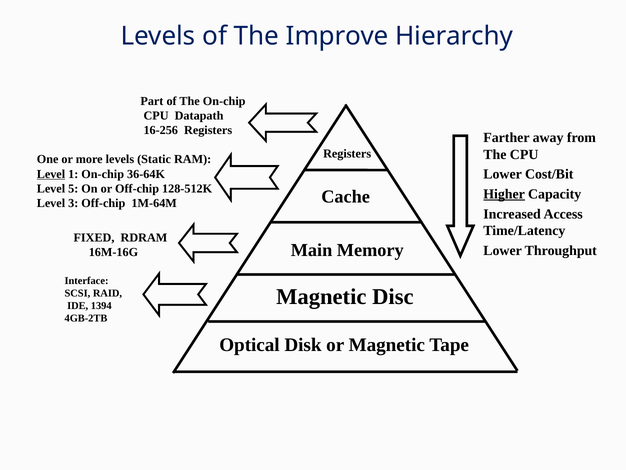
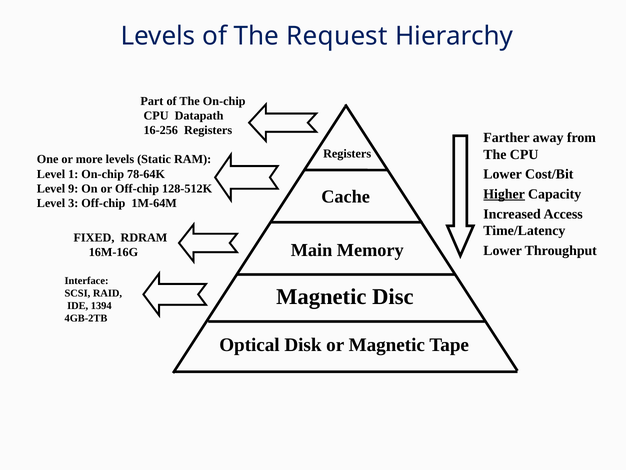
Improve: Improve -> Request (337, 36)
Level underline: present -> none (51, 174)
36-64K: 36-64K -> 78-64K (146, 174)
5: 5 -> 9 (73, 188)
